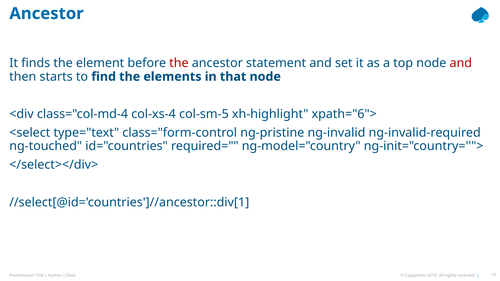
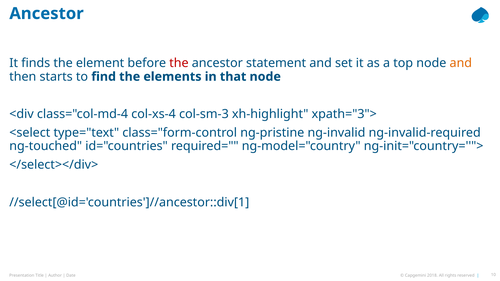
and colour: red -> orange (461, 63)
col-sm-5: col-sm-5 -> col-sm-3 (204, 114)
xpath="6">: xpath="6"> -> xpath="3"> (344, 114)
